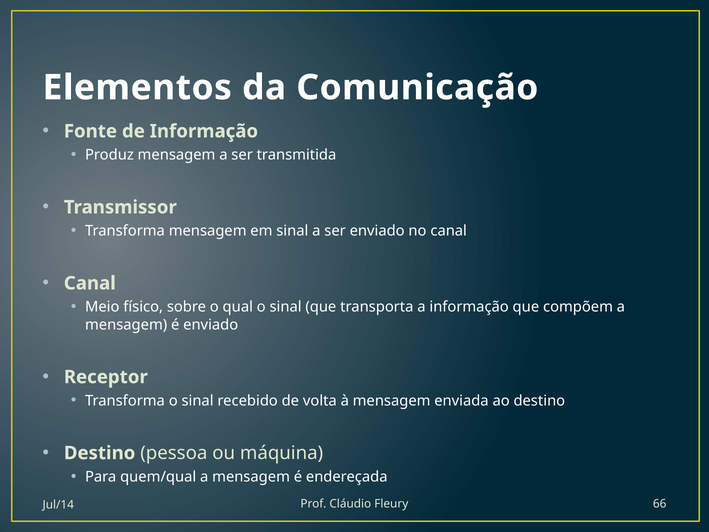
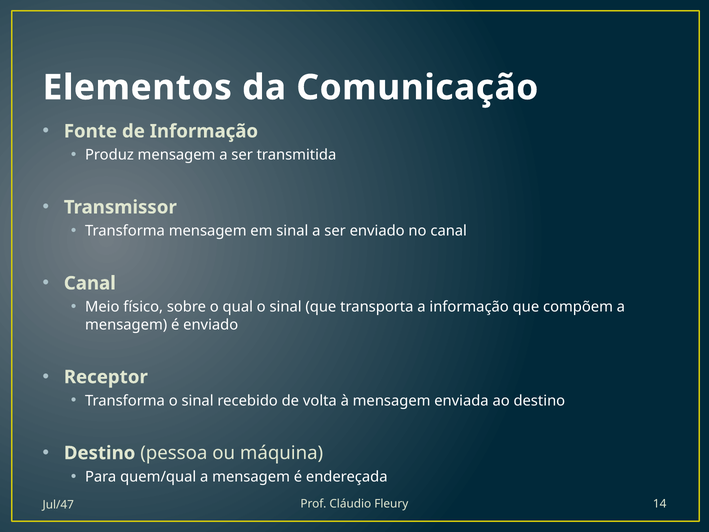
66: 66 -> 14 (660, 503)
Jul/14: Jul/14 -> Jul/47 (58, 504)
